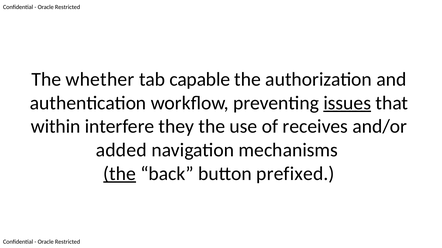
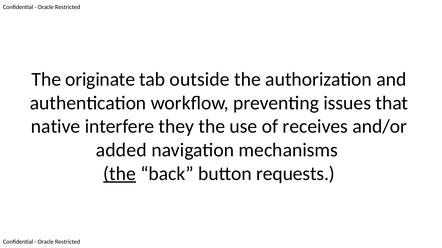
whether: whether -> originate (100, 80)
capable: capable -> outside (200, 80)
issues underline: present -> none (347, 103)
within: within -> native (56, 127)
prefixed: prefixed -> requests (296, 174)
